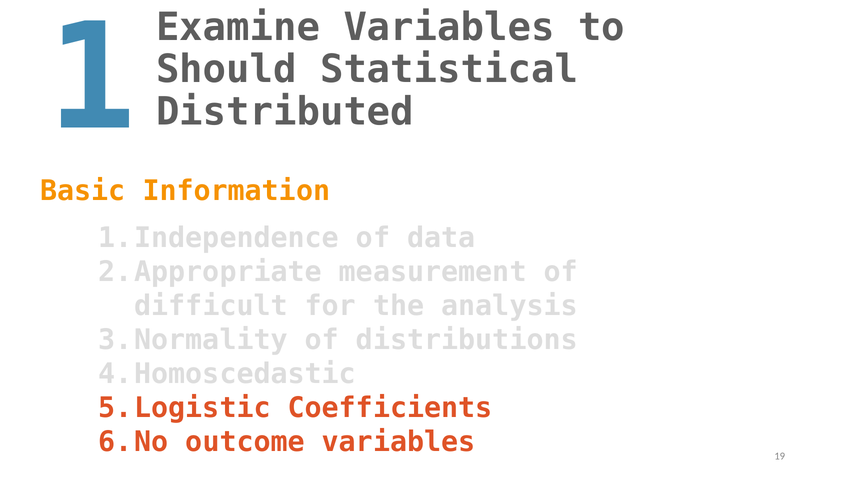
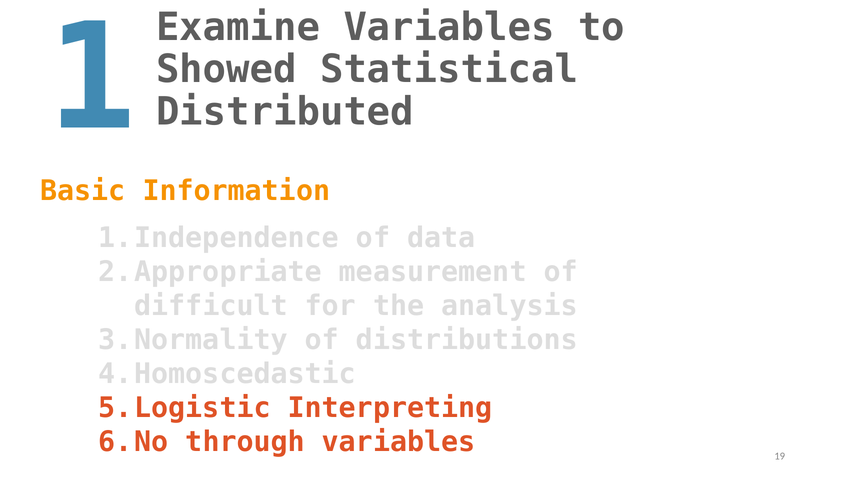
Should: Should -> Showed (226, 70)
Coefficients: Coefficients -> Interpreting (390, 408)
outcome: outcome -> through (245, 442)
